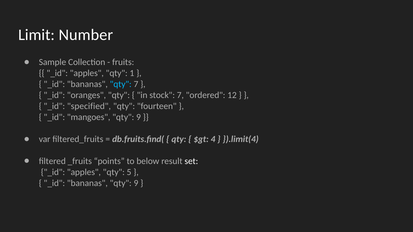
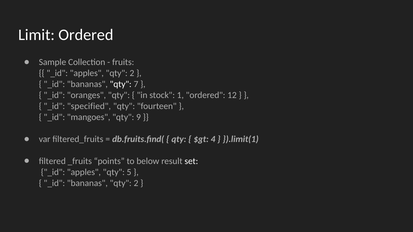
Limit Number: Number -> Ordered (86, 35)
apples qty 1: 1 -> 2 (132, 73)
qty colour: light blue -> white (121, 84)
stock 7: 7 -> 1 (180, 95)
}).limit(4: }).limit(4 -> }).limit(1 (241, 139)
bananas qty 9: 9 -> 2 (136, 183)
